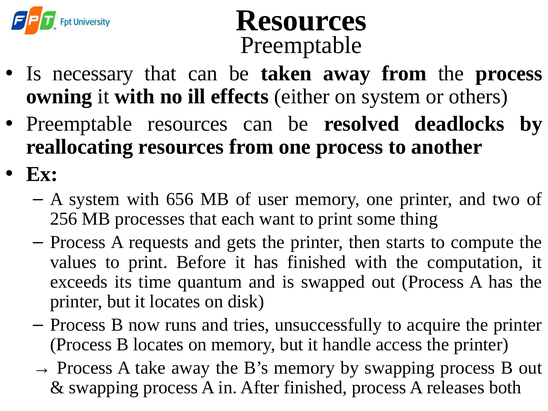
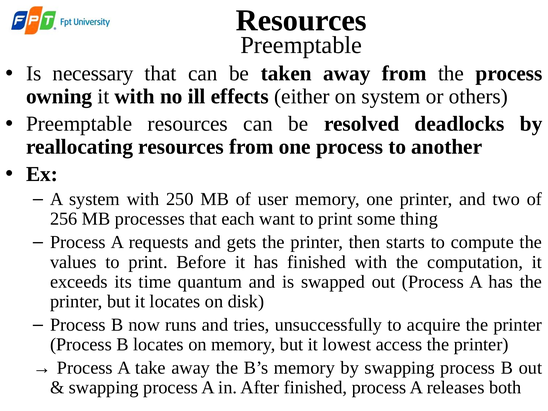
656: 656 -> 250 (180, 199)
handle: handle -> lowest (347, 344)
